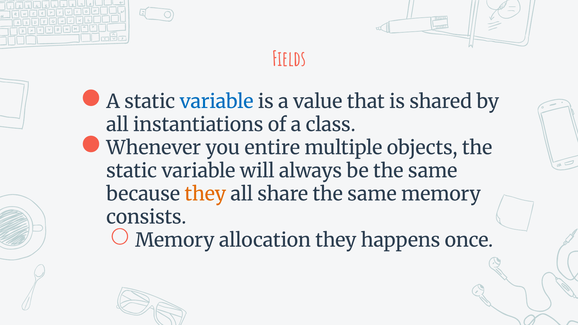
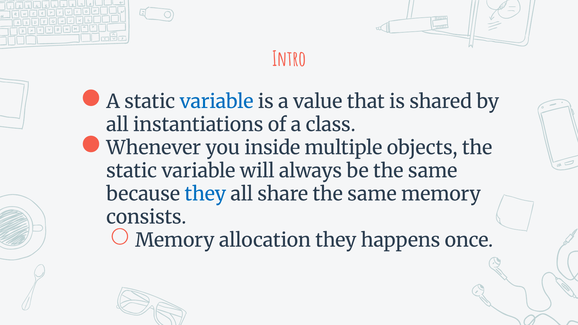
Fields: Fields -> Intro (289, 59)
entire: entire -> inside (272, 148)
they colour: orange -> blue (205, 194)
